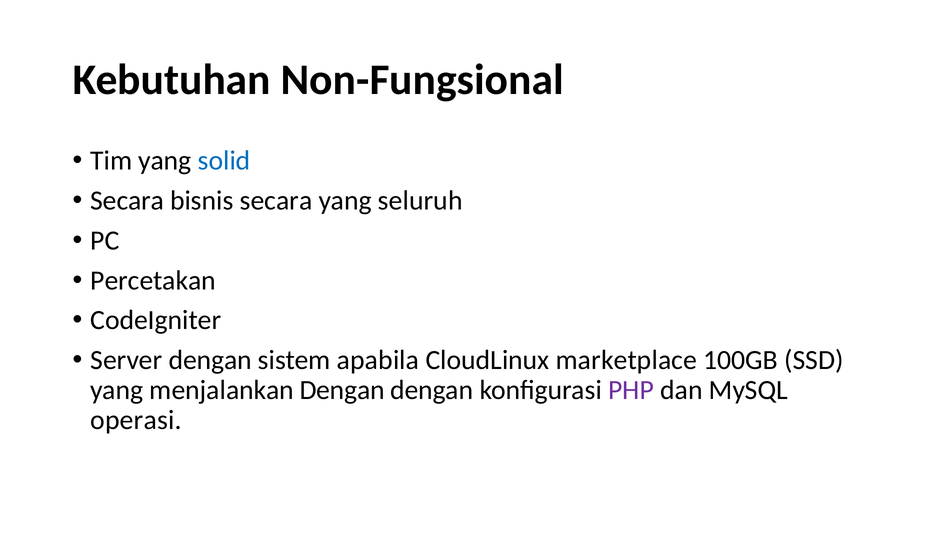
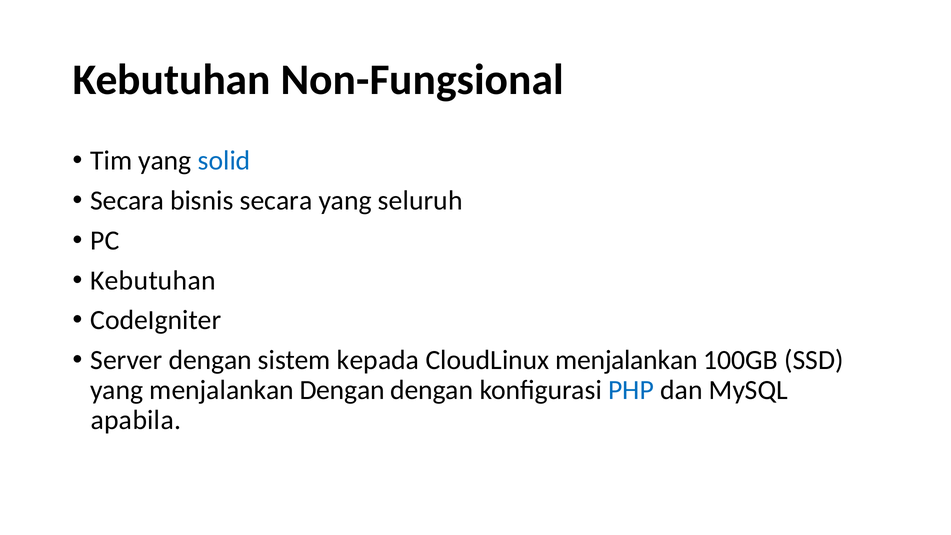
Percetakan: Percetakan -> Kebutuhan (153, 280)
apabila: apabila -> kepada (378, 360)
CloudLinux marketplace: marketplace -> menjalankan (627, 360)
PHP colour: purple -> blue (631, 390)
operasi: operasi -> apabila (136, 420)
